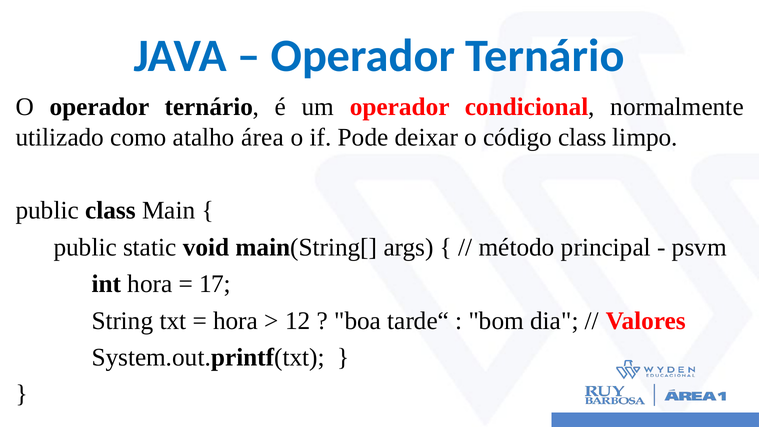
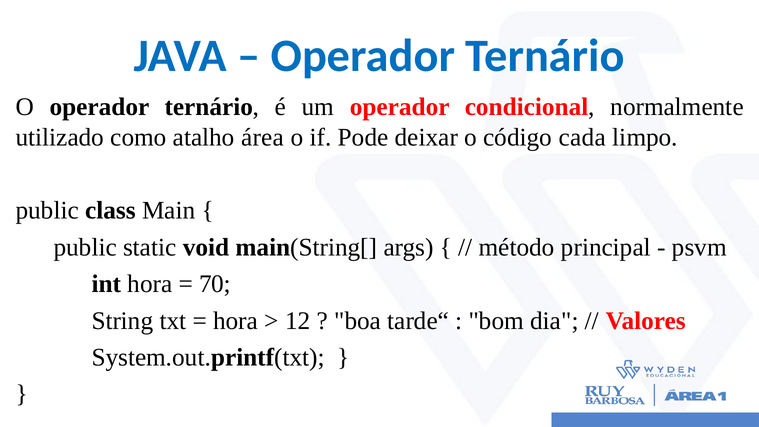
código class: class -> cada (582, 137)
17: 17 -> 70 (215, 284)
